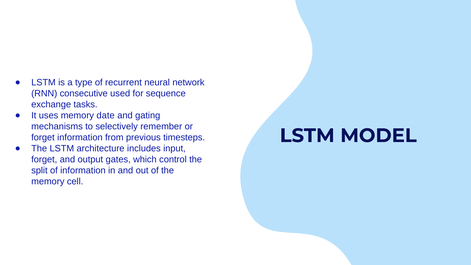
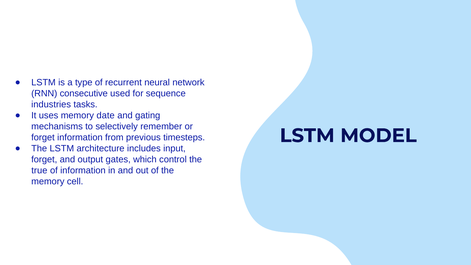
exchange: exchange -> industries (51, 105)
split: split -> true (39, 171)
